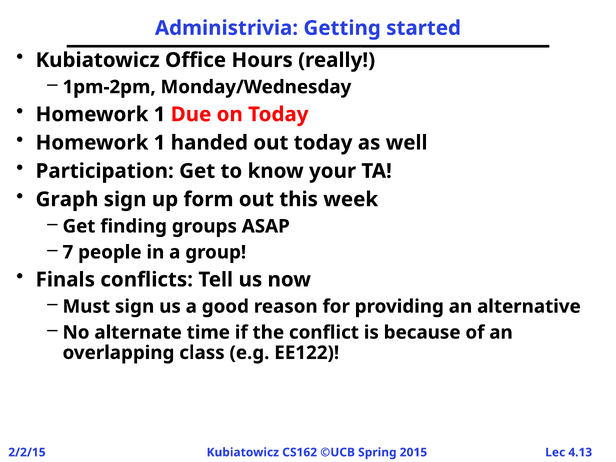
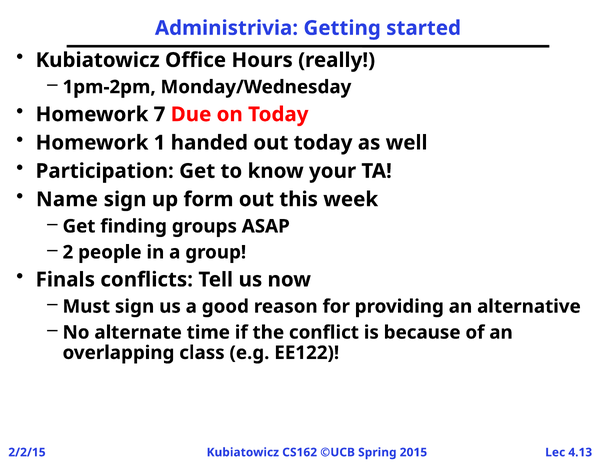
1: 1 -> 7 (160, 114)
Graph: Graph -> Name (67, 199)
7: 7 -> 2 (68, 252)
